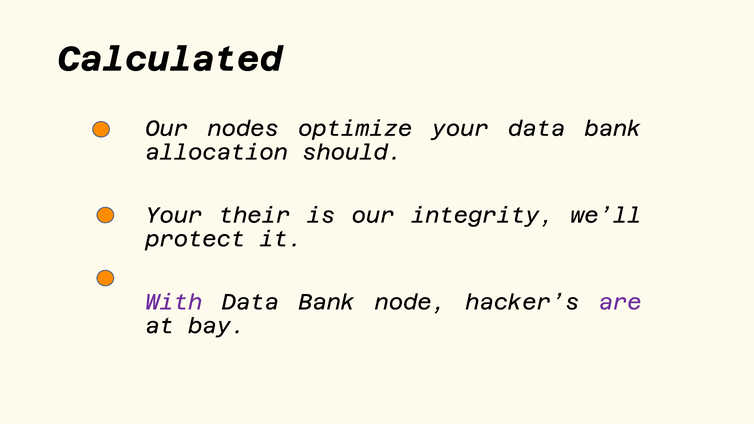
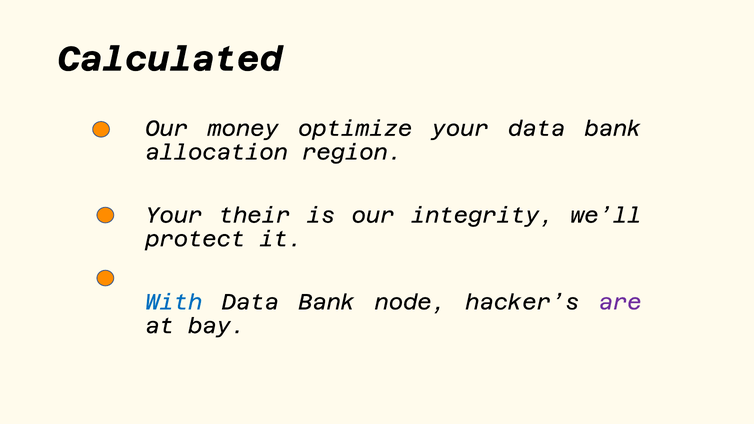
nodes: nodes -> money (243, 129)
should: should -> region (352, 152)
With colour: purple -> blue (174, 302)
